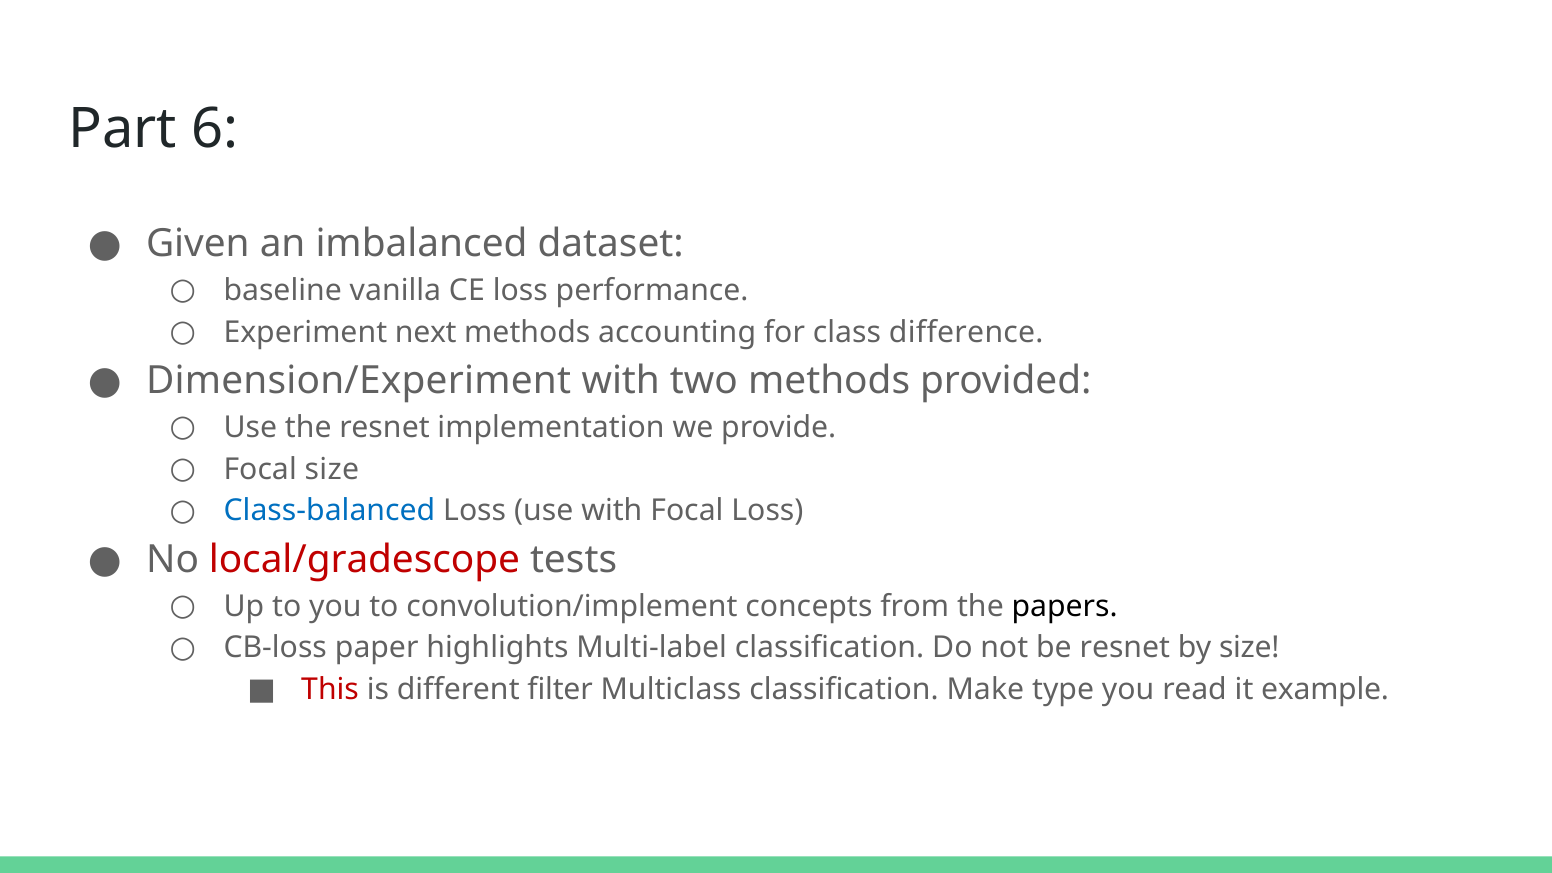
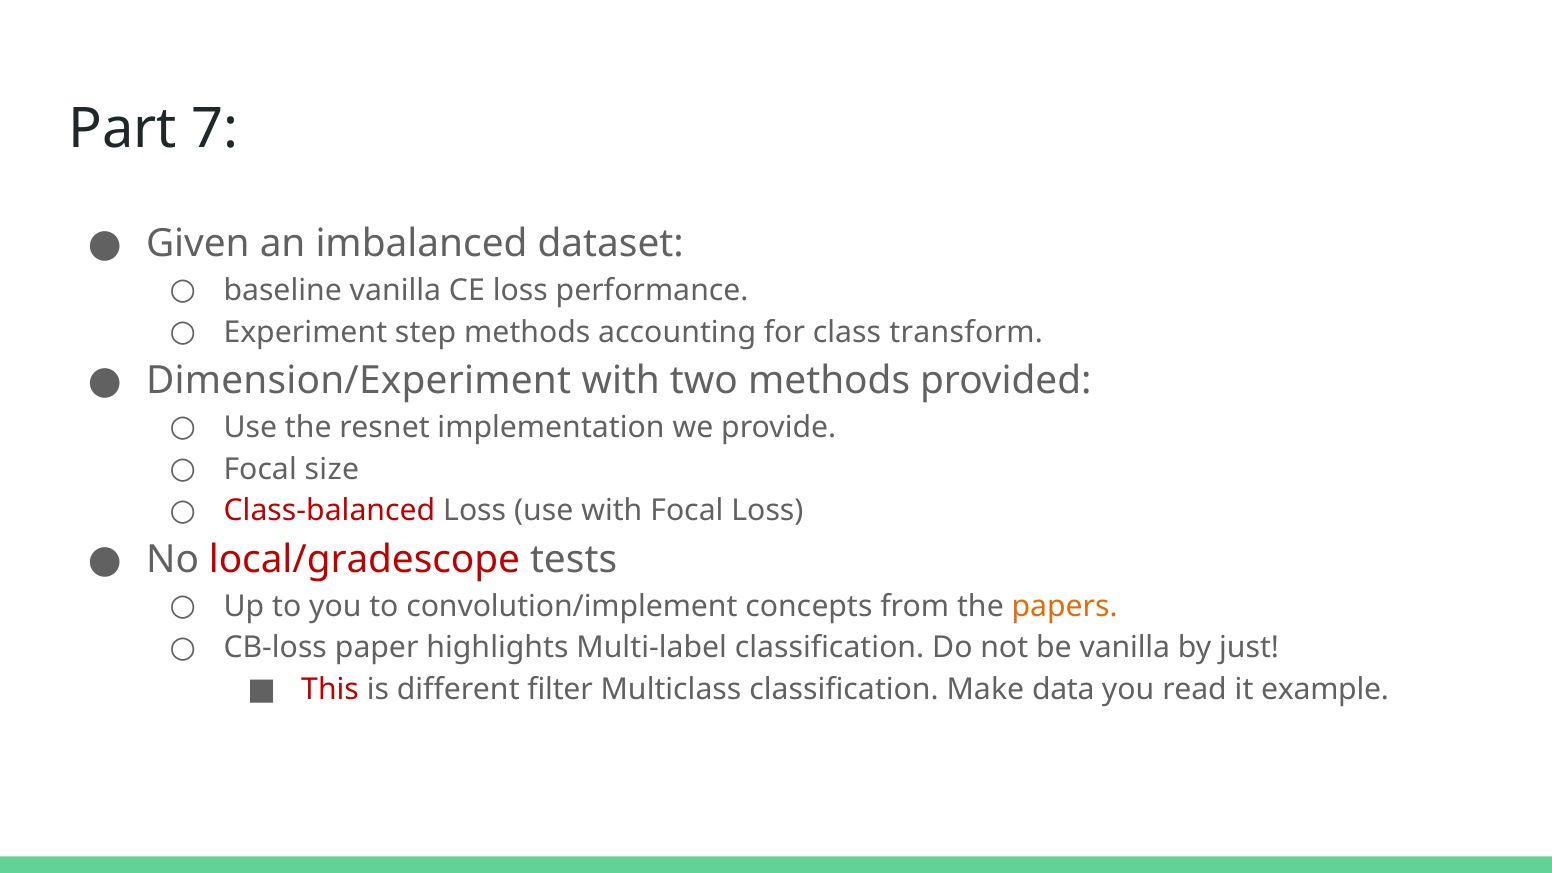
6: 6 -> 7 (215, 129)
next: next -> step (426, 332)
difference: difference -> transform (966, 332)
Class-balanced colour: blue -> red (329, 511)
papers colour: black -> orange (1065, 606)
be resnet: resnet -> vanilla (1125, 648)
by size: size -> just (1249, 648)
type: type -> data (1063, 690)
